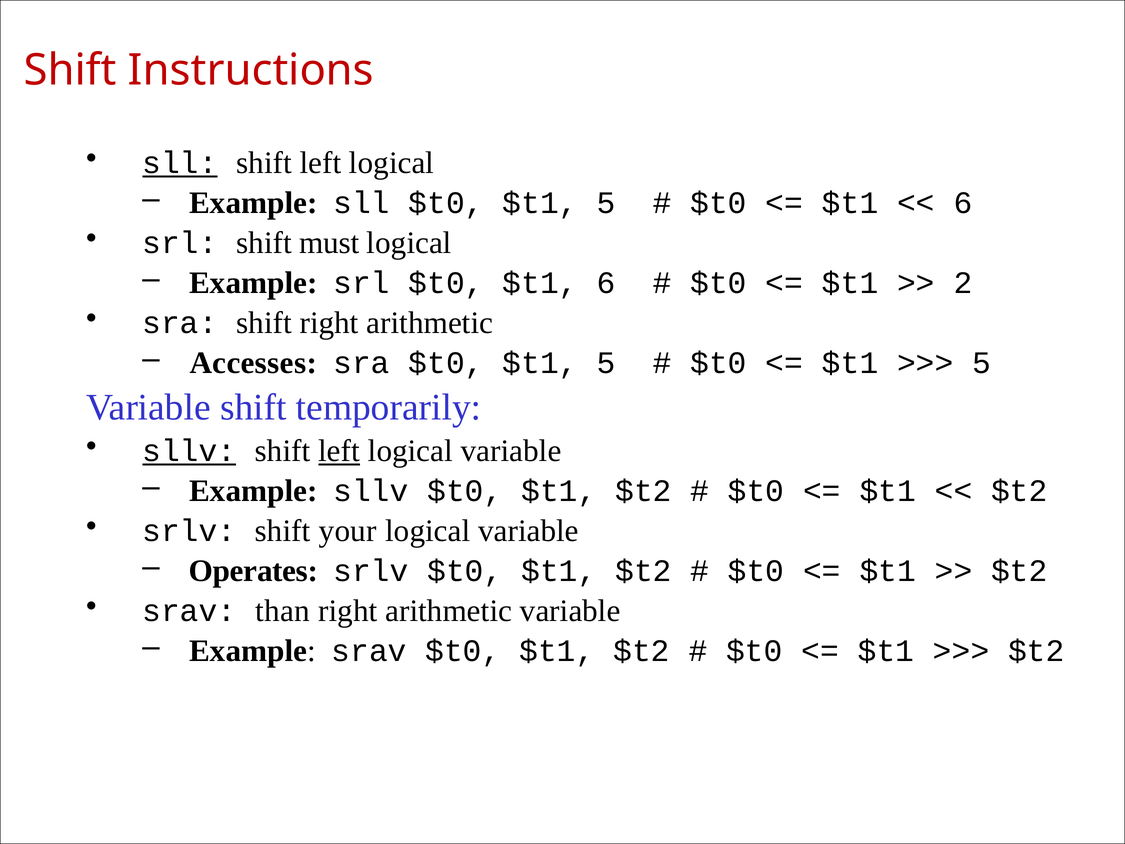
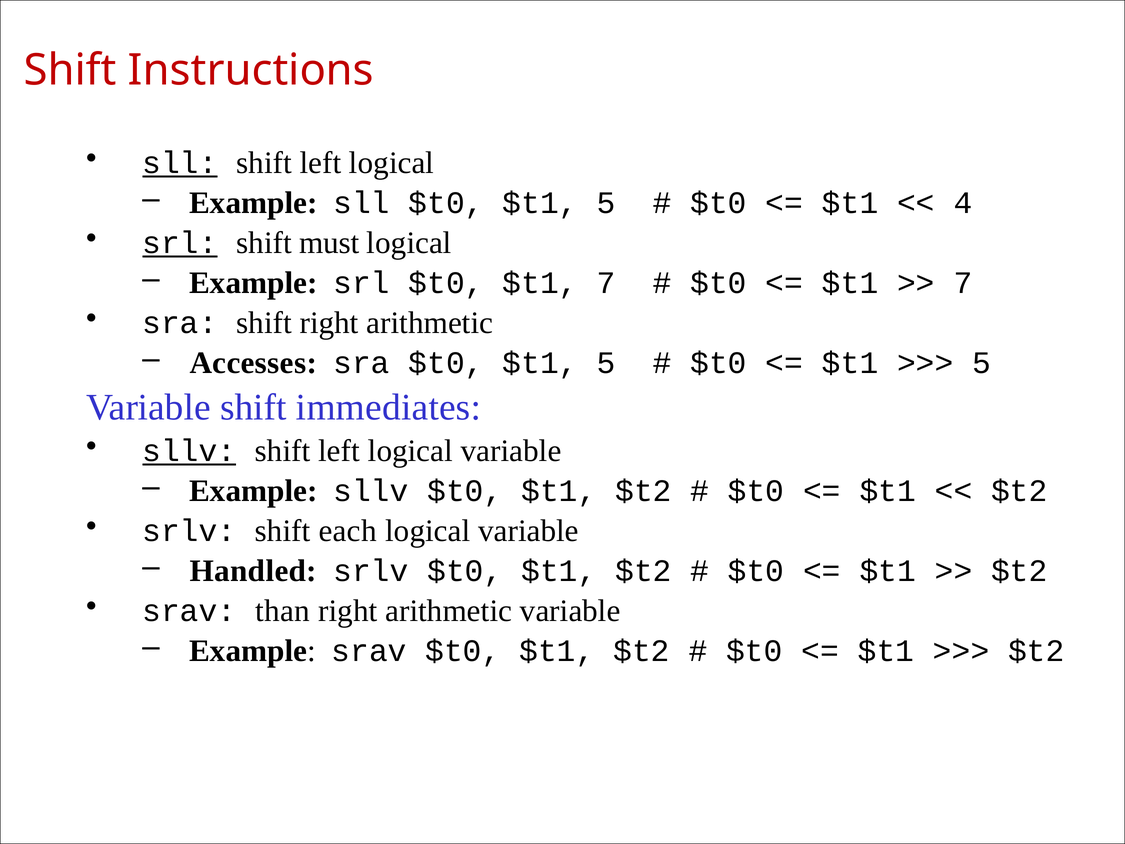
6: 6 -> 4 (963, 203)
srl underline: none -> present (180, 243)
$t1 6: 6 -> 7 (606, 283)
2: 2 -> 7 (963, 283)
temporarily: temporarily -> immediates (389, 407)
left underline: present -> none (339, 451)
your: your -> each (348, 531)
Operates: Operates -> Handled (253, 571)
